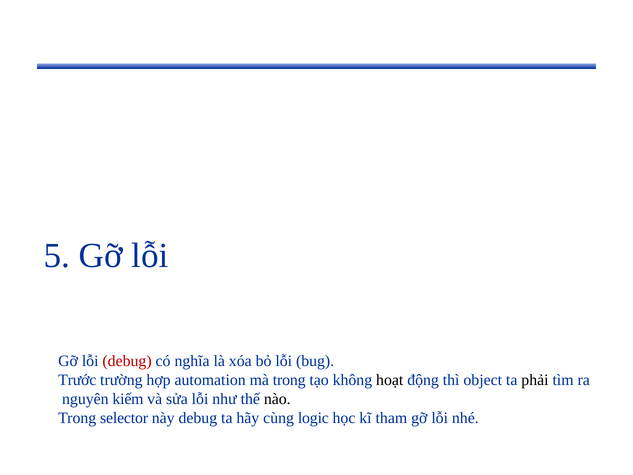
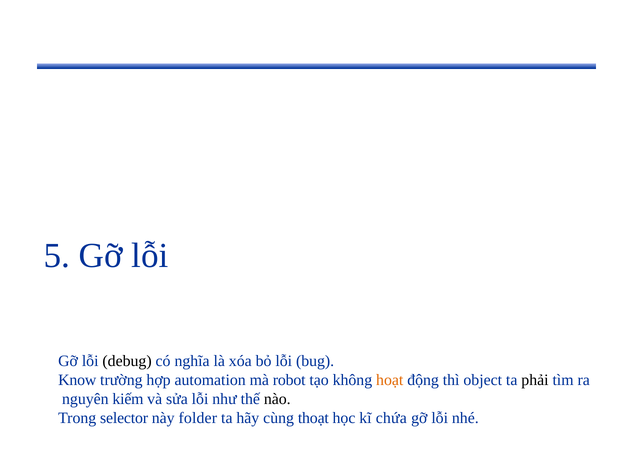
debug colour: red -> black (127, 361)
Trước: Trước -> Know (77, 380)
mà trong: trong -> robot (289, 380)
hoạt colour: black -> orange (390, 380)
này debug: debug -> folder (198, 418)
logic: logic -> thoạt (313, 418)
tham: tham -> chứa (391, 418)
